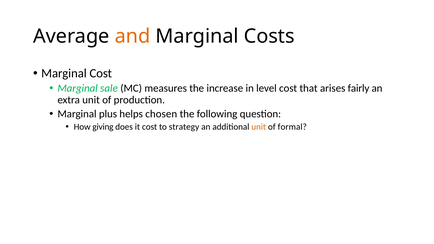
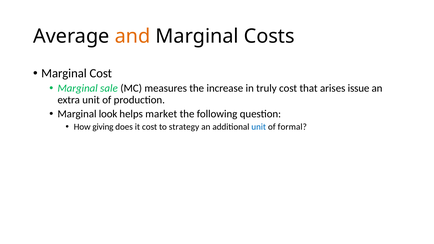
level: level -> truly (266, 88)
fairly: fairly -> issue (359, 88)
plus: plus -> look (108, 114)
chosen: chosen -> market (161, 114)
unit colour: orange -> blue (259, 127)
